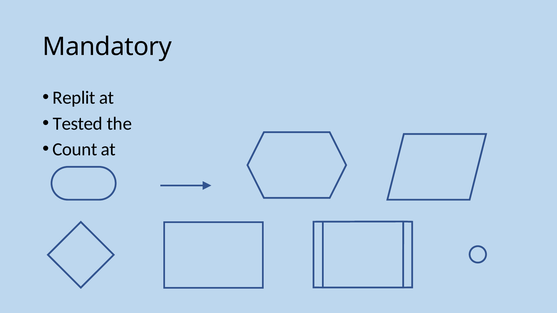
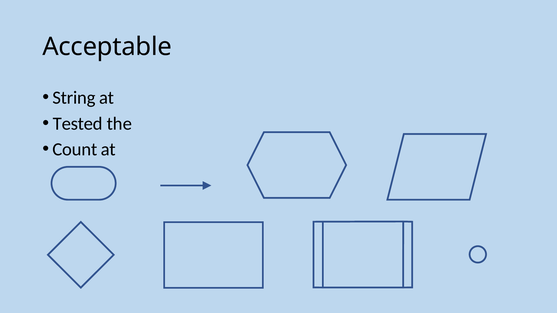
Mandatory: Mandatory -> Acceptable (107, 47)
Replit: Replit -> String (74, 98)
